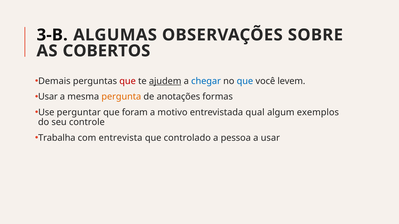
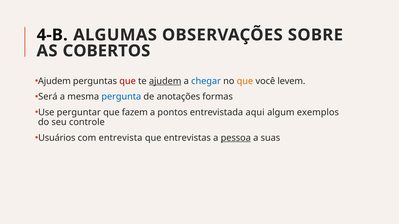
3-B: 3-B -> 4-B (52, 35)
Demais: Demais -> Ajudem (54, 81)
que colour: blue -> orange (245, 81)
Usar: Usar -> Será (48, 97)
pergunta colour: orange -> blue (121, 97)
foram: foram -> fazem (135, 113)
motivo: motivo -> pontos (172, 113)
qual: qual -> aqui (255, 113)
Trabalha: Trabalha -> Usuários (57, 138)
controlado: controlado -> entrevistas (187, 138)
pessoa underline: none -> present (236, 138)
a usar: usar -> suas (270, 138)
